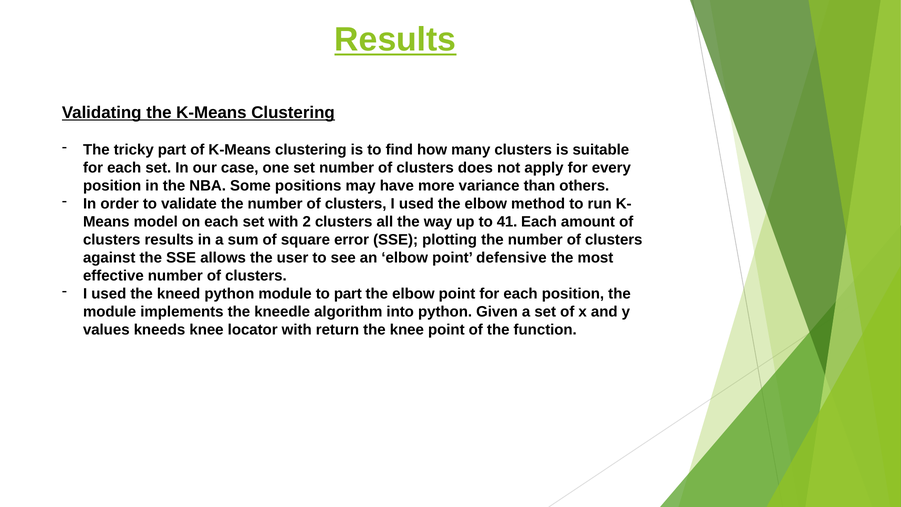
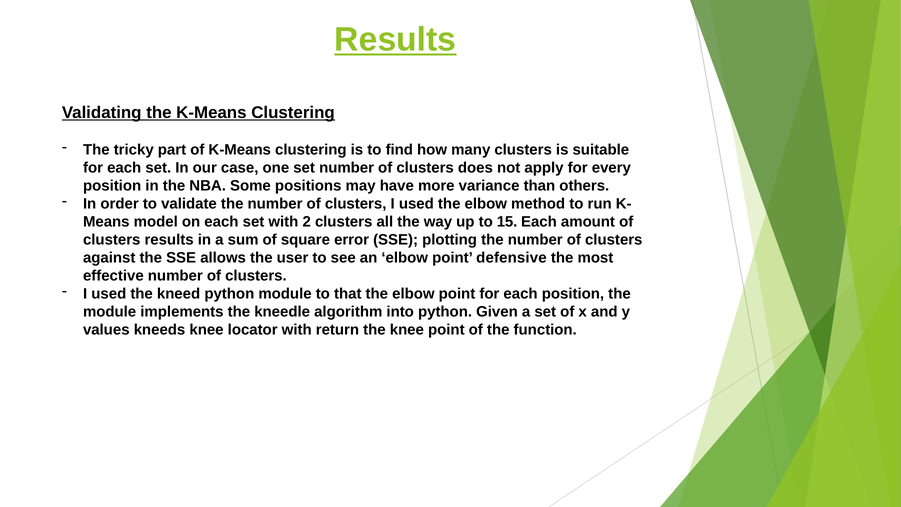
41: 41 -> 15 (507, 222)
to part: part -> that (348, 294)
